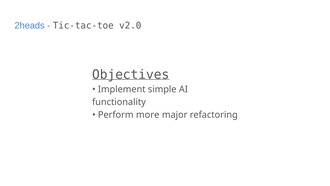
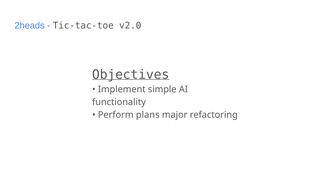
more: more -> plans (148, 115)
